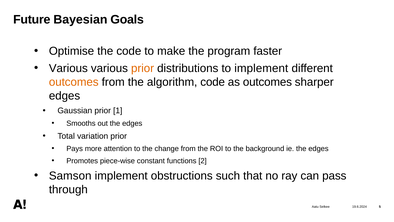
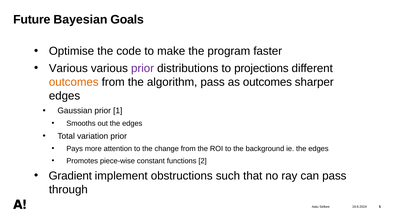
prior colour: orange -> purple (143, 68)
to implement: implement -> projections (261, 68)
algorithm code: code -> pass (213, 82)
Samson: Samson -> Gradient (70, 175)
